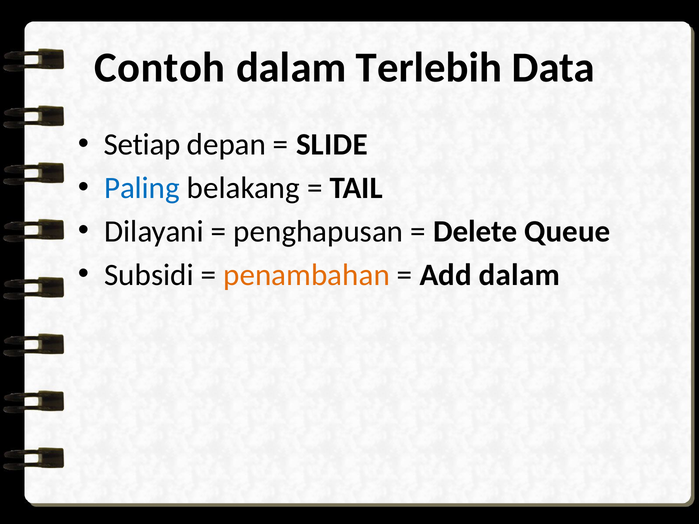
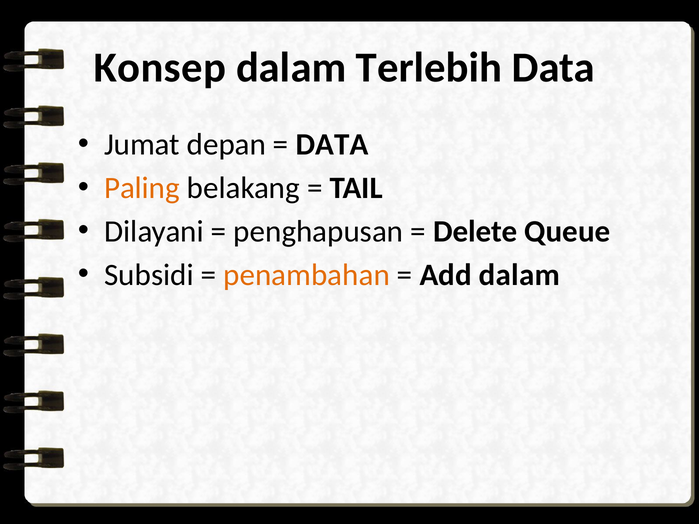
Contoh: Contoh -> Konsep (160, 68)
Setiap: Setiap -> Jumat (142, 144)
SLIDE: SLIDE -> DATA (332, 144)
Paling colour: blue -> orange (142, 188)
